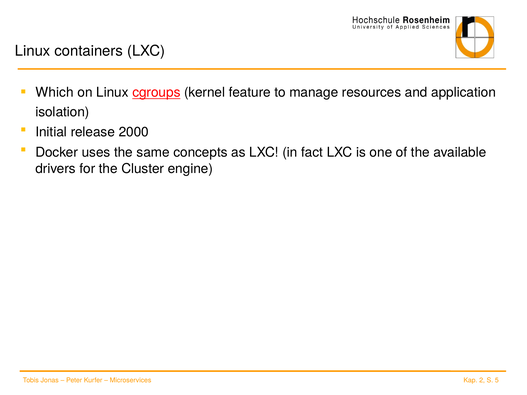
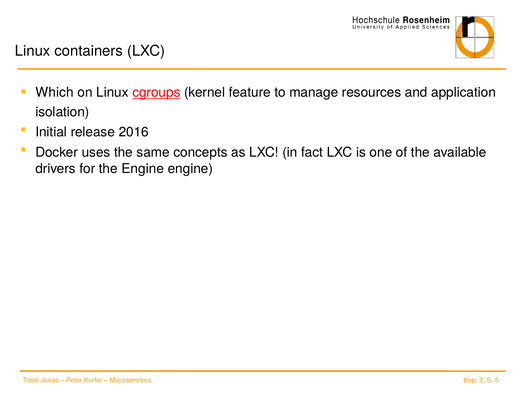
2000: 2000 -> 2016 (134, 132)
the Cluster: Cluster -> Engine (143, 169)
